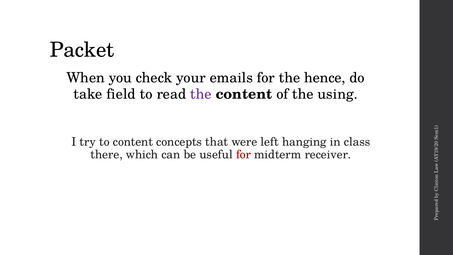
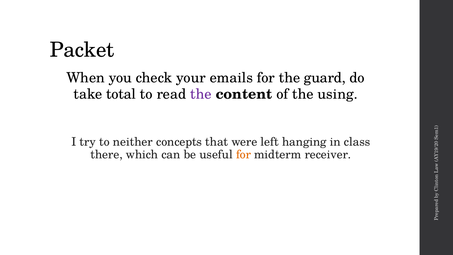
hence: hence -> guard (325, 78)
field: field -> total (121, 94)
to content: content -> neither (133, 142)
for colour: red -> orange (243, 154)
